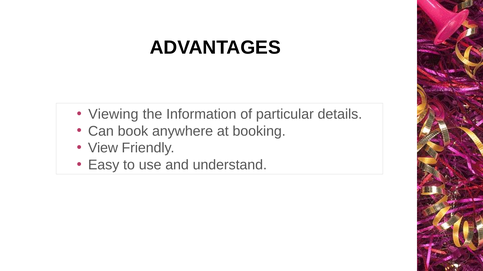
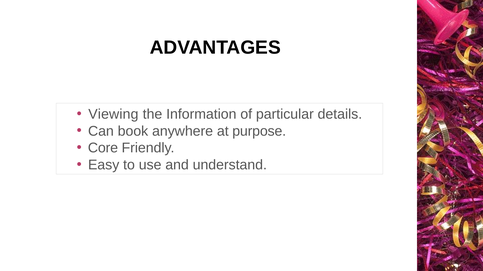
booking: booking -> purpose (259, 131)
View: View -> Core (103, 148)
